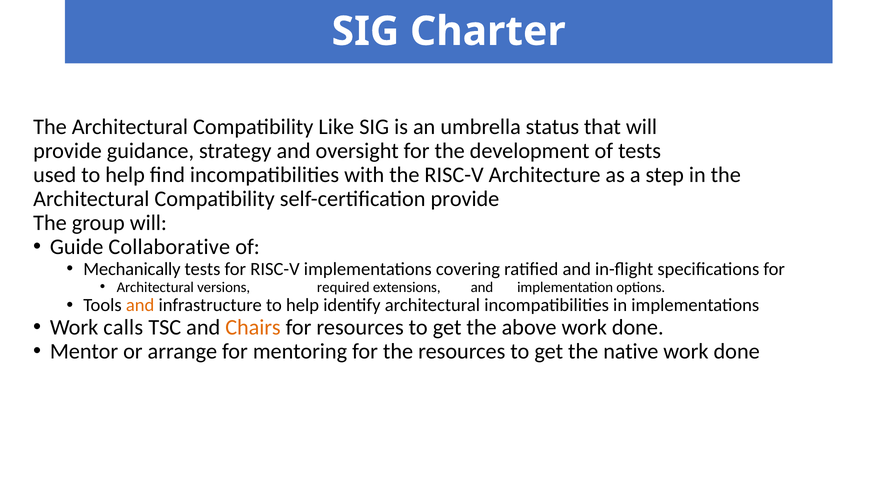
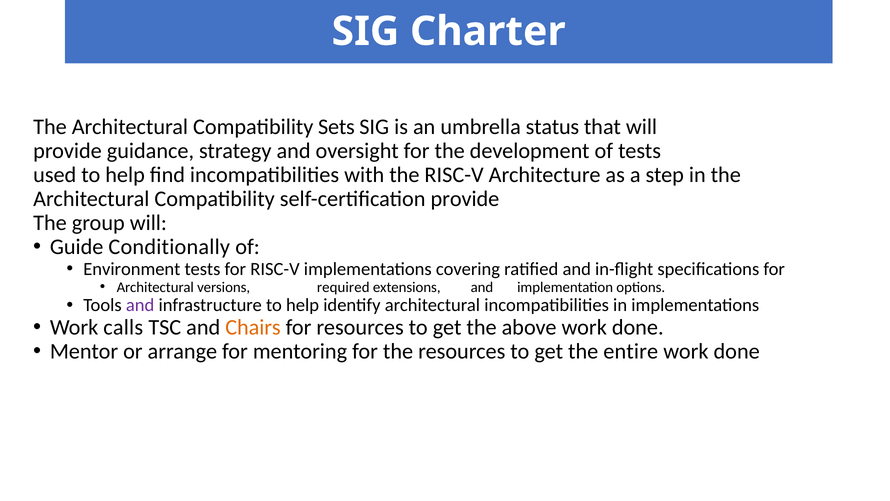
Like: Like -> Sets (336, 127)
Collaborative: Collaborative -> Conditionally (169, 247)
Mechanically: Mechanically -> Environment (132, 269)
and colour: orange -> purple (140, 305)
native: native -> entire (631, 351)
